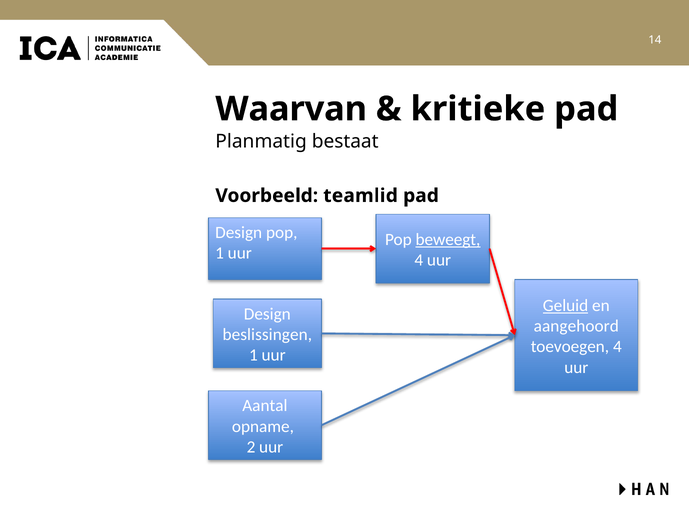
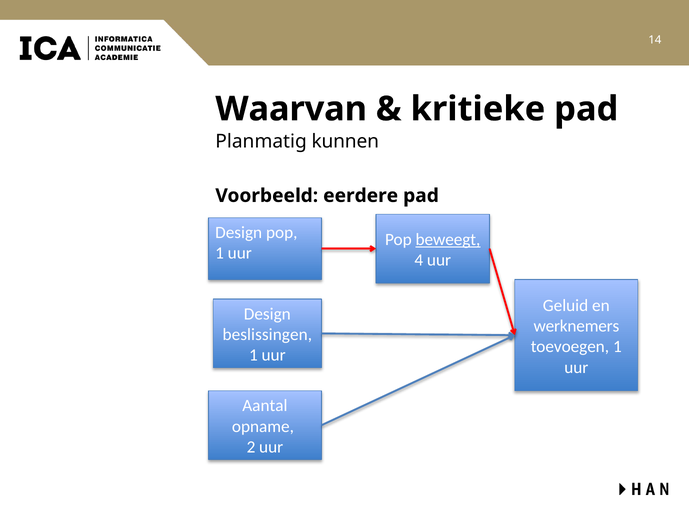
bestaat: bestaat -> kunnen (345, 141)
teamlid: teamlid -> eerdere (361, 196)
Geluid underline: present -> none (566, 306)
aangehoord: aangehoord -> werknemers (576, 327)
toevoegen 4: 4 -> 1 (617, 347)
